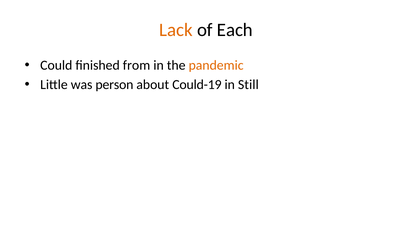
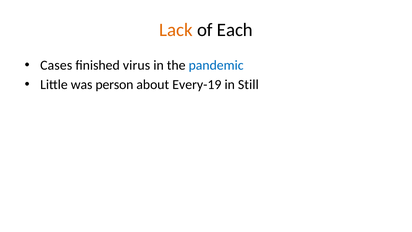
Could: Could -> Cases (56, 65)
from: from -> virus (137, 65)
pandemic colour: orange -> blue (216, 65)
Could-19: Could-19 -> Every-19 (197, 85)
